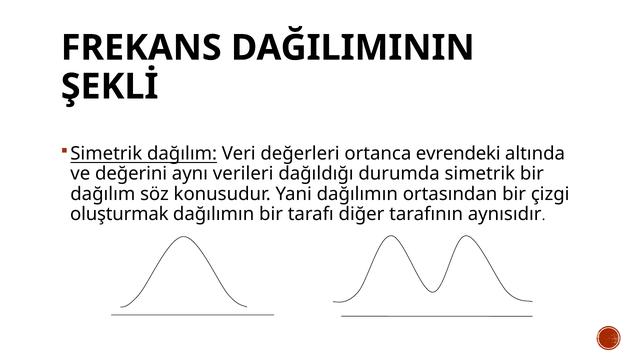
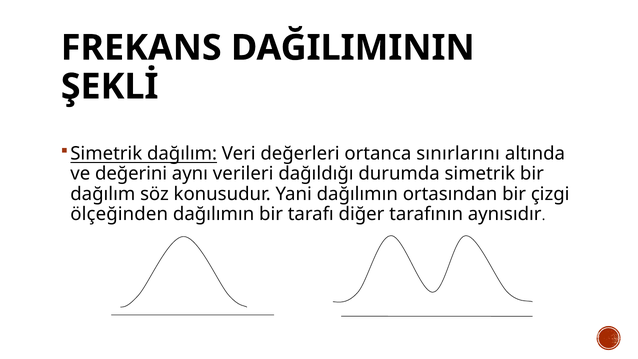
evrendeki: evrendeki -> sınırlarını (458, 154)
oluşturmak: oluşturmak -> ölçeğinden (119, 214)
